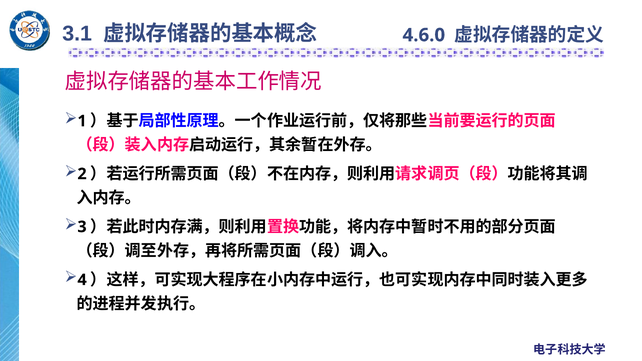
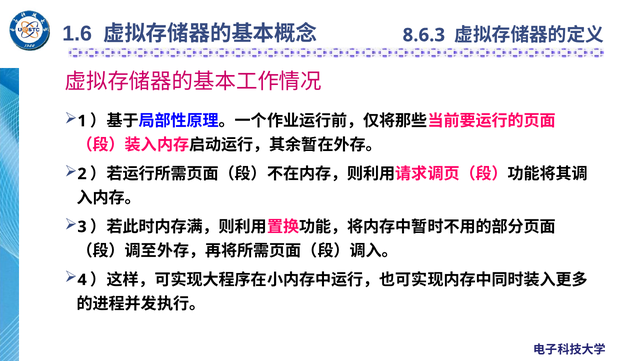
3.1: 3.1 -> 1.6 (77, 34)
4.6.0: 4.6.0 -> 8.6.3 (424, 35)
